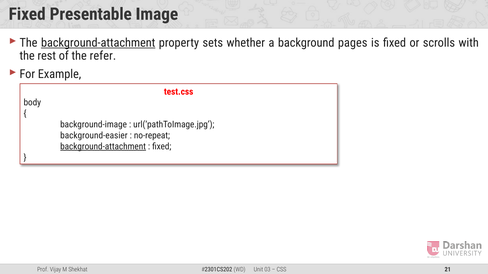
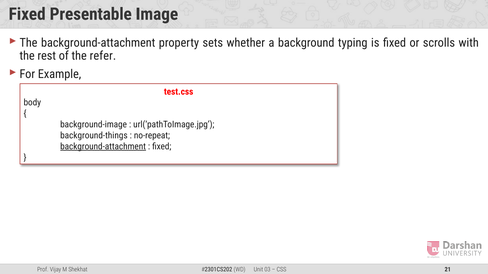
background-attachment underline: present -> none (98, 43)
pages: pages -> typing (353, 43)
background-easier: background-easier -> background-things (94, 136)
